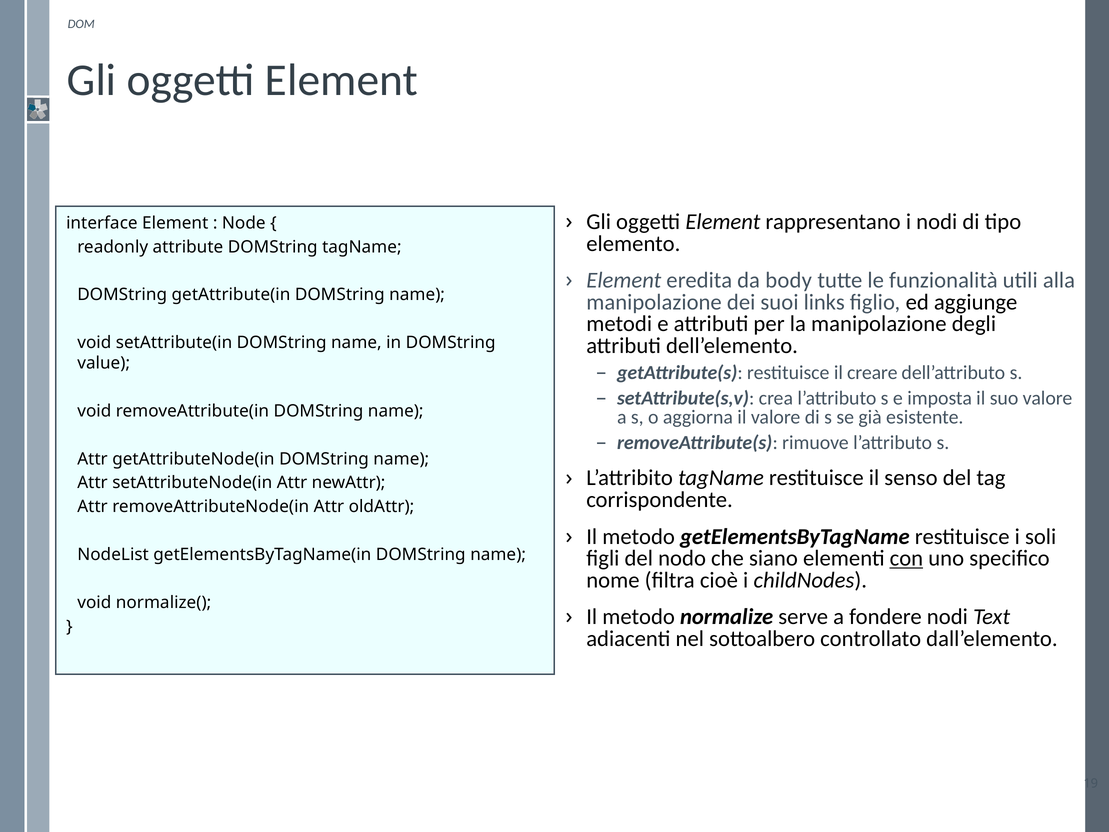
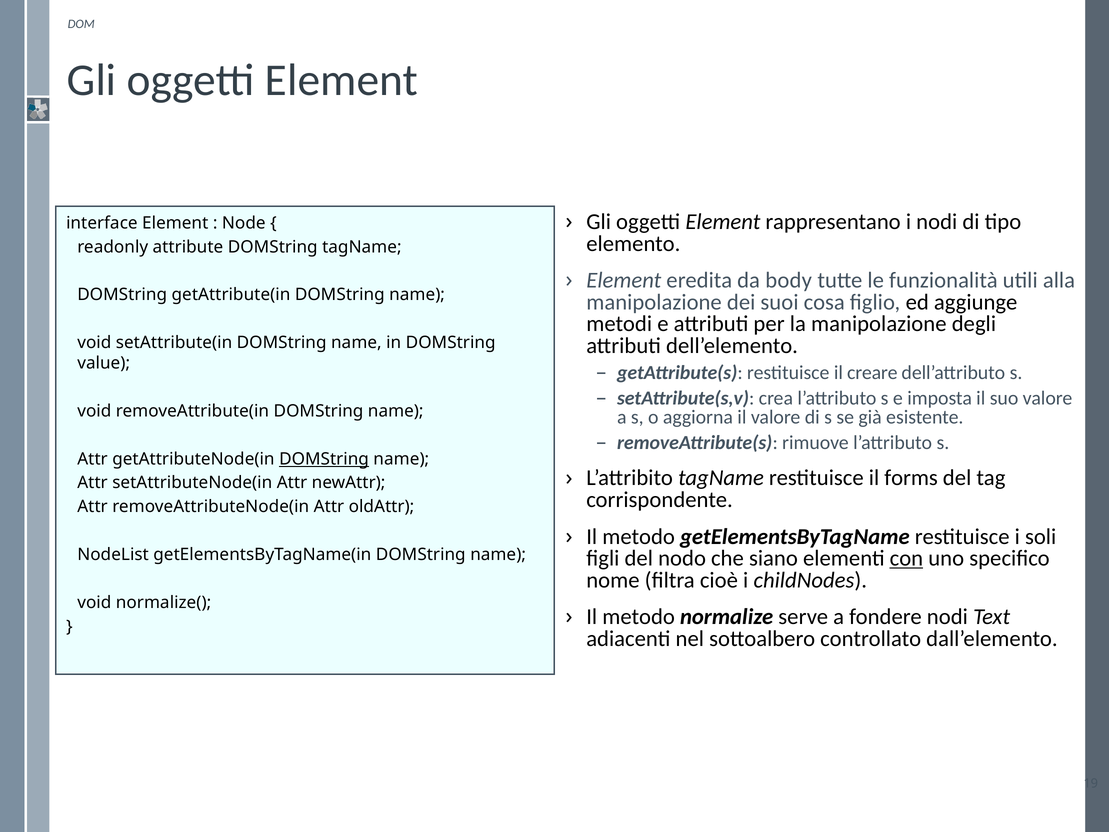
links: links -> cosa (824, 302)
DOMString underline: none -> present (324, 459)
senso: senso -> forms (911, 478)
